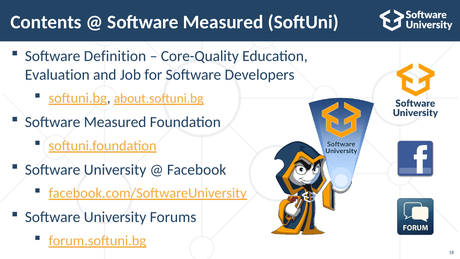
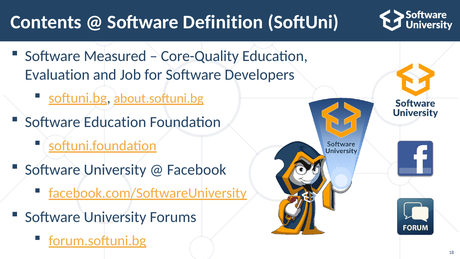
Measured: Measured -> Definition (223, 22)
Definition: Definition -> Measured (115, 56)
Measured: Measured -> Education (115, 122)
